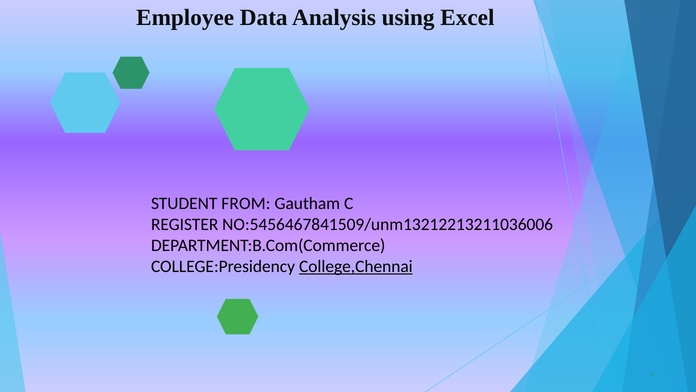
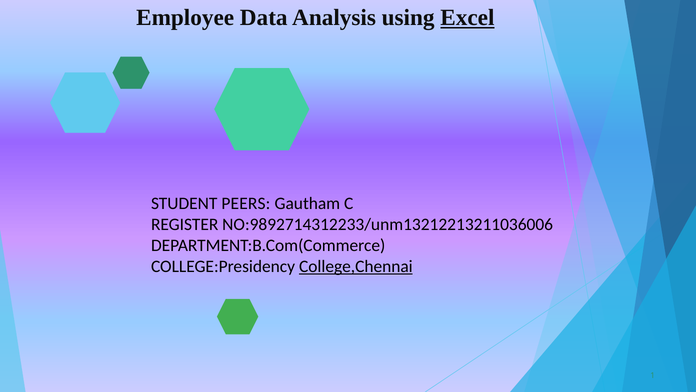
Excel underline: none -> present (467, 18)
FROM: FROM -> PEERS (246, 203)
NO:5456467841509/unm13212213211036006: NO:5456467841509/unm13212213211036006 -> NO:9892714312233/unm13212213211036006 (388, 224)
